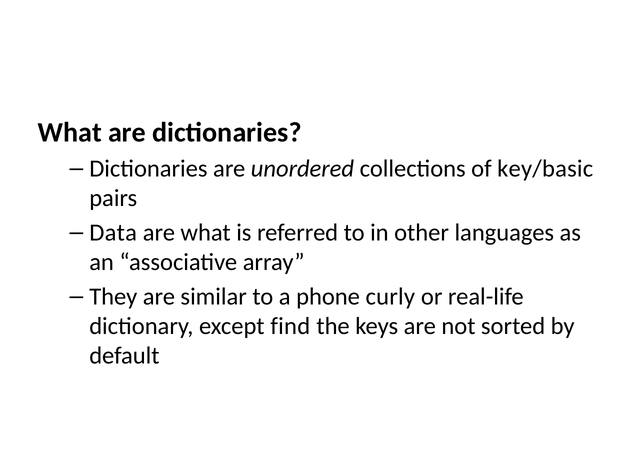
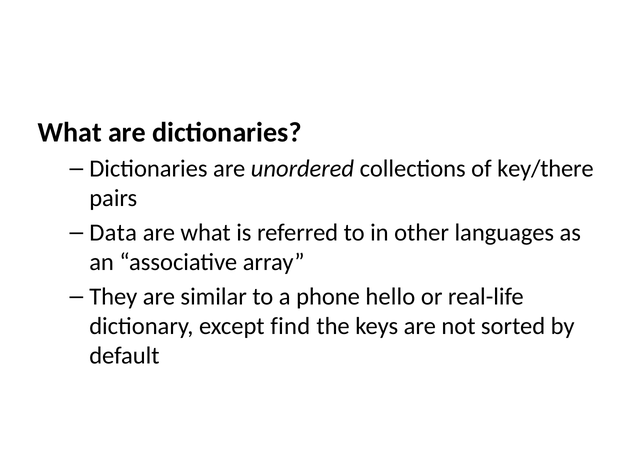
key/basic: key/basic -> key/there (545, 169)
curly: curly -> hello (390, 297)
